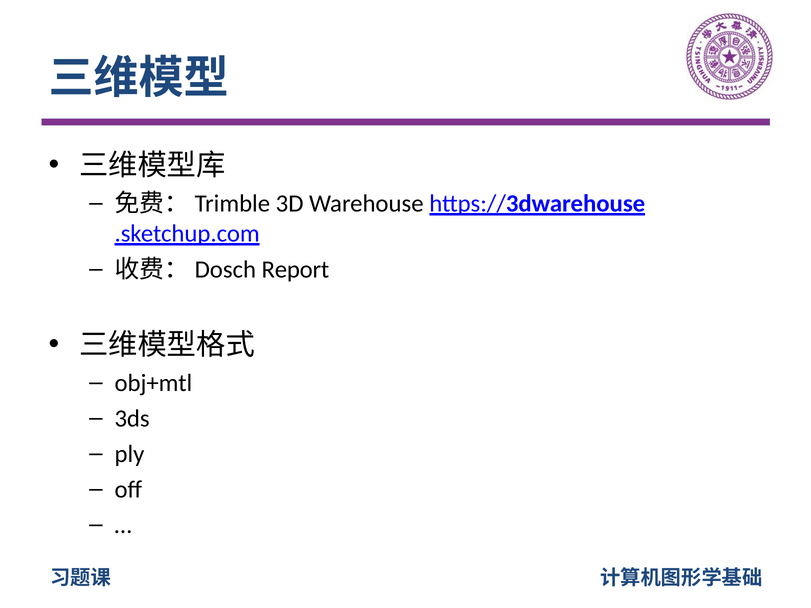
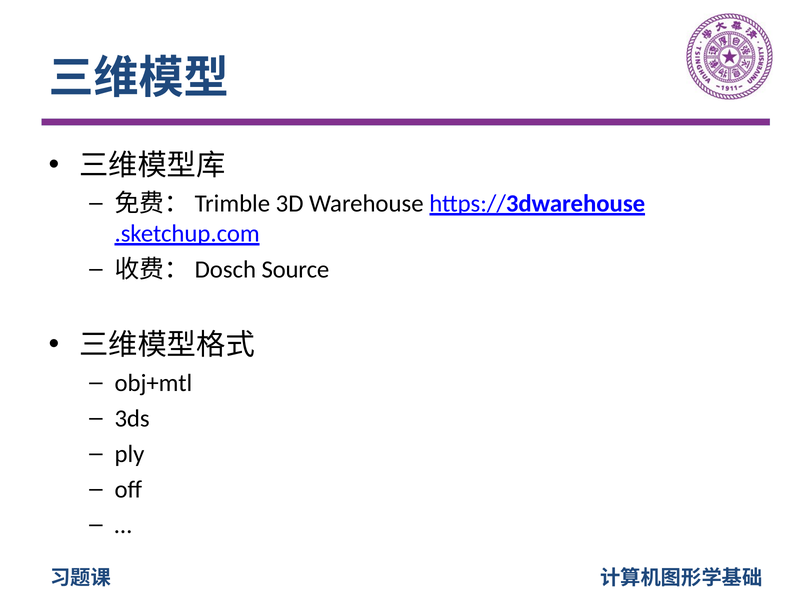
Report: Report -> Source (295, 270)
